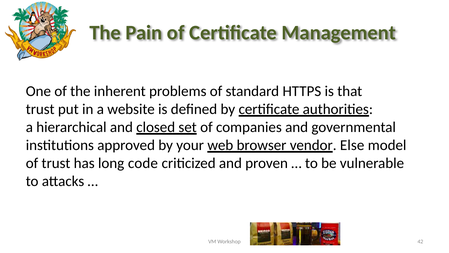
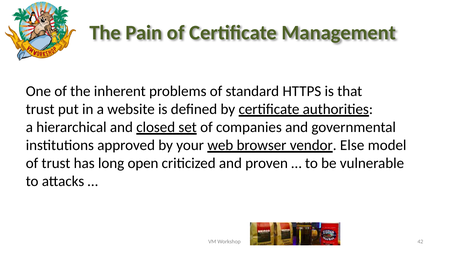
code: code -> open (143, 163)
